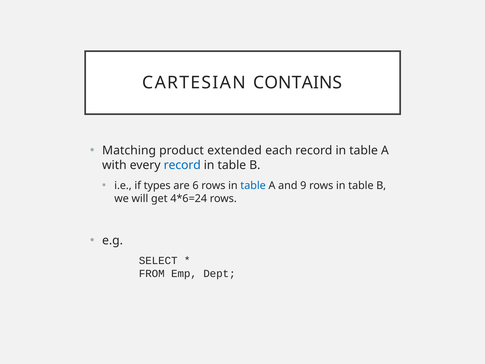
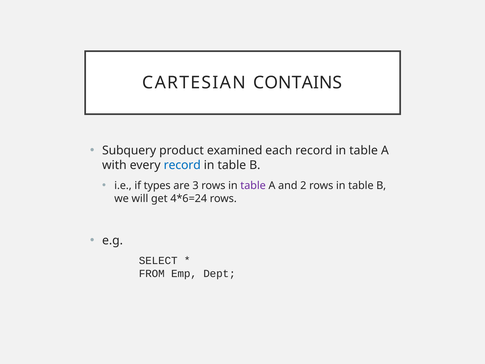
Matching: Matching -> Subquery (129, 150)
extended: extended -> examined (235, 150)
6: 6 -> 3 (196, 185)
table colour: blue -> purple (253, 185)
9: 9 -> 2 (303, 185)
